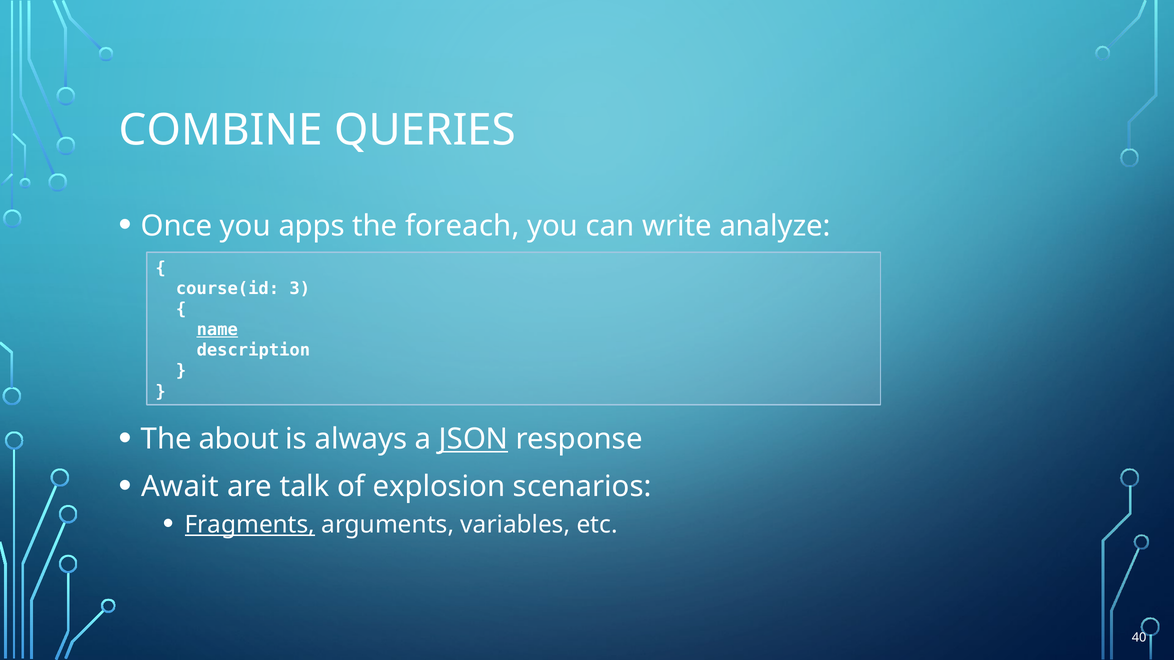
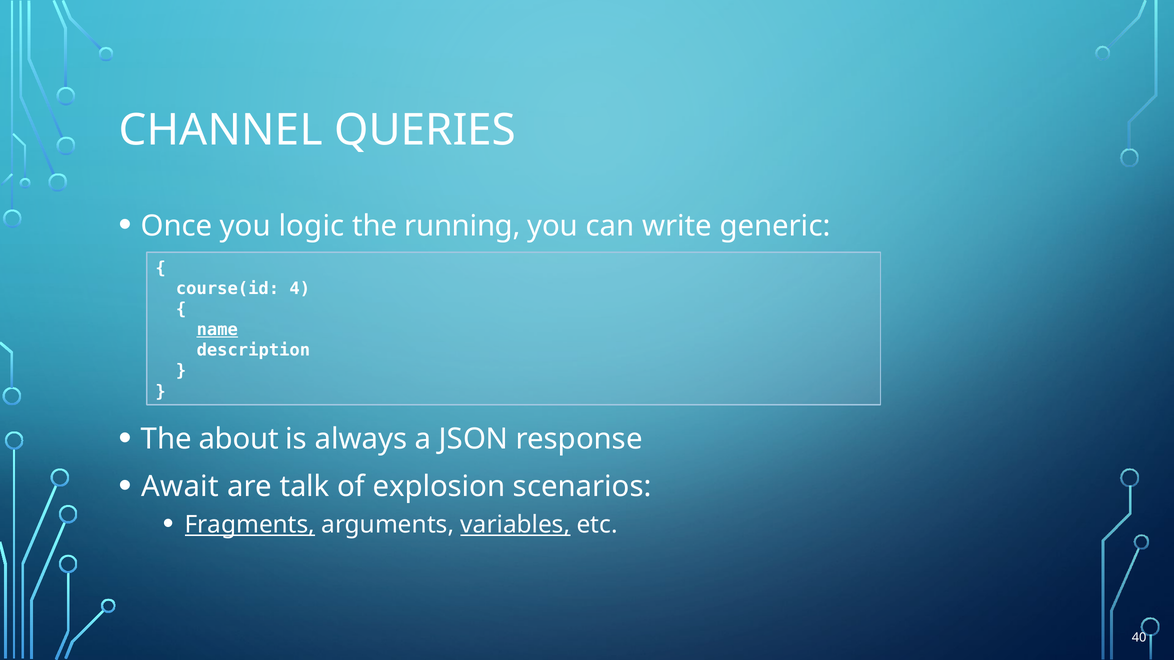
COMBINE: COMBINE -> CHANNEL (221, 130)
apps: apps -> logic (311, 226)
foreach: foreach -> running (463, 226)
analyze: analyze -> generic (775, 226)
3: 3 -> 4 (300, 289)
JSON underline: present -> none (474, 439)
variables underline: none -> present (515, 525)
